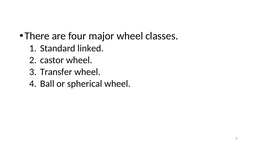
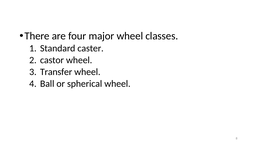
linked: linked -> caster (91, 48)
